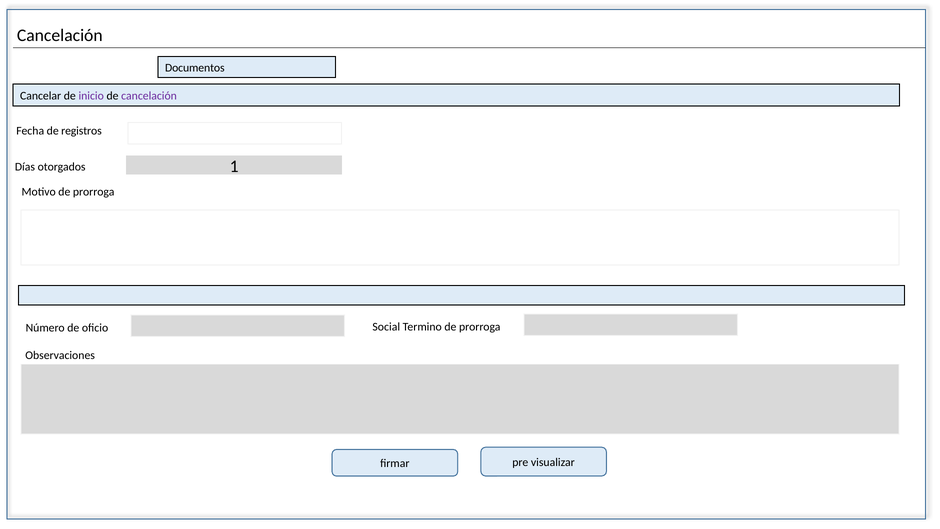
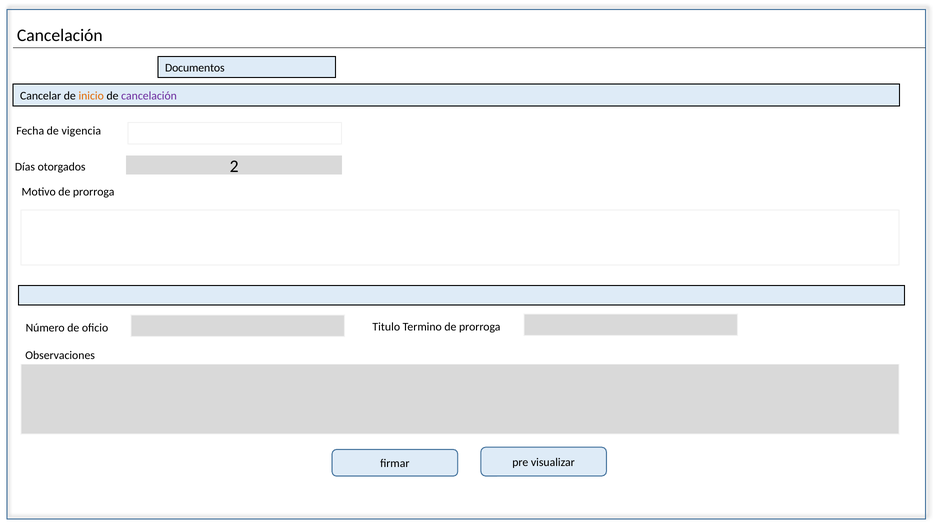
inicio colour: purple -> orange (91, 96)
registros: registros -> vigencia (81, 131)
1: 1 -> 2 (234, 166)
Social: Social -> Titulo (386, 327)
